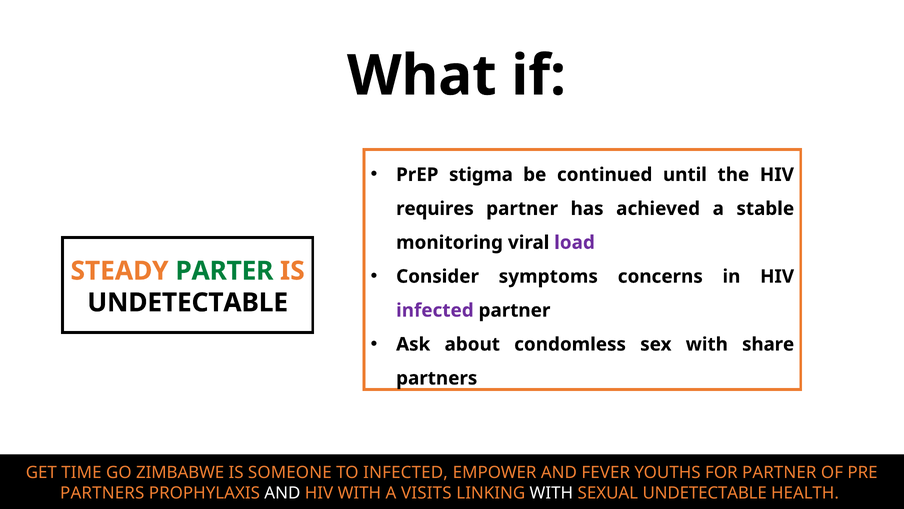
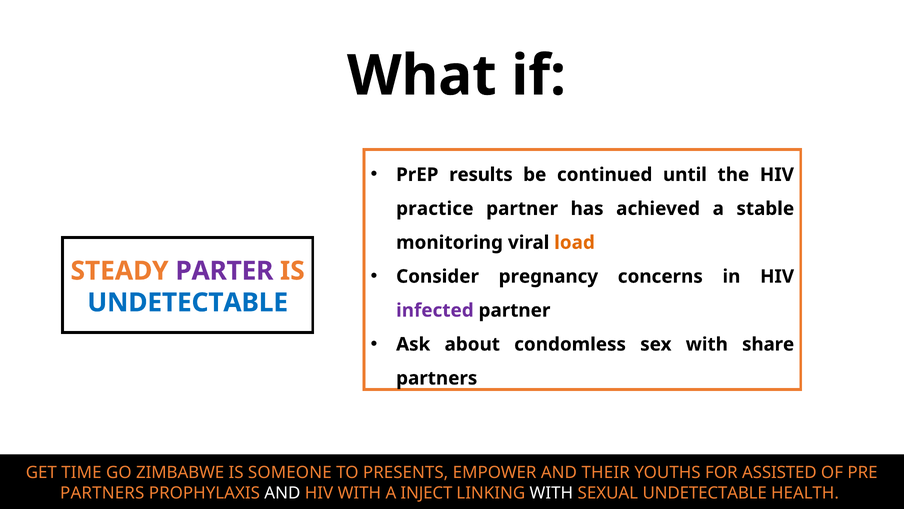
stigma: stigma -> results (481, 175)
requires: requires -> practice (435, 208)
load colour: purple -> orange (575, 242)
PARTER colour: green -> purple (224, 271)
symptoms: symptoms -> pregnancy (548, 276)
UNDETECTABLE colour: black -> blue (188, 302)
TO INFECTED: INFECTED -> PRESENTS (406, 472)
FEVER: FEVER -> THEIR (606, 472)
FOR PARTNER: PARTNER -> ASSISTED (779, 472)
VISITS: VISITS -> INJECT (426, 492)
